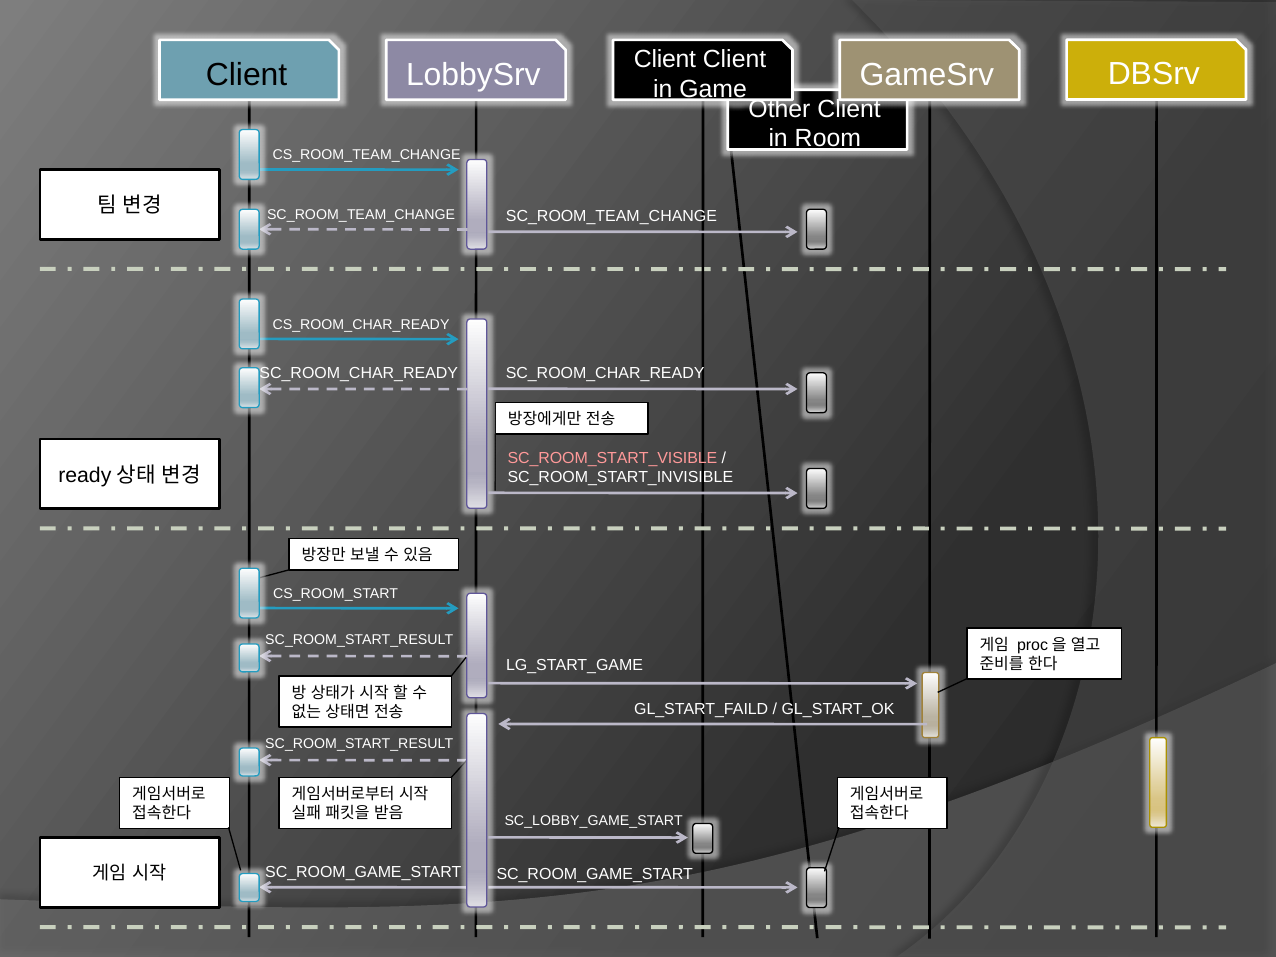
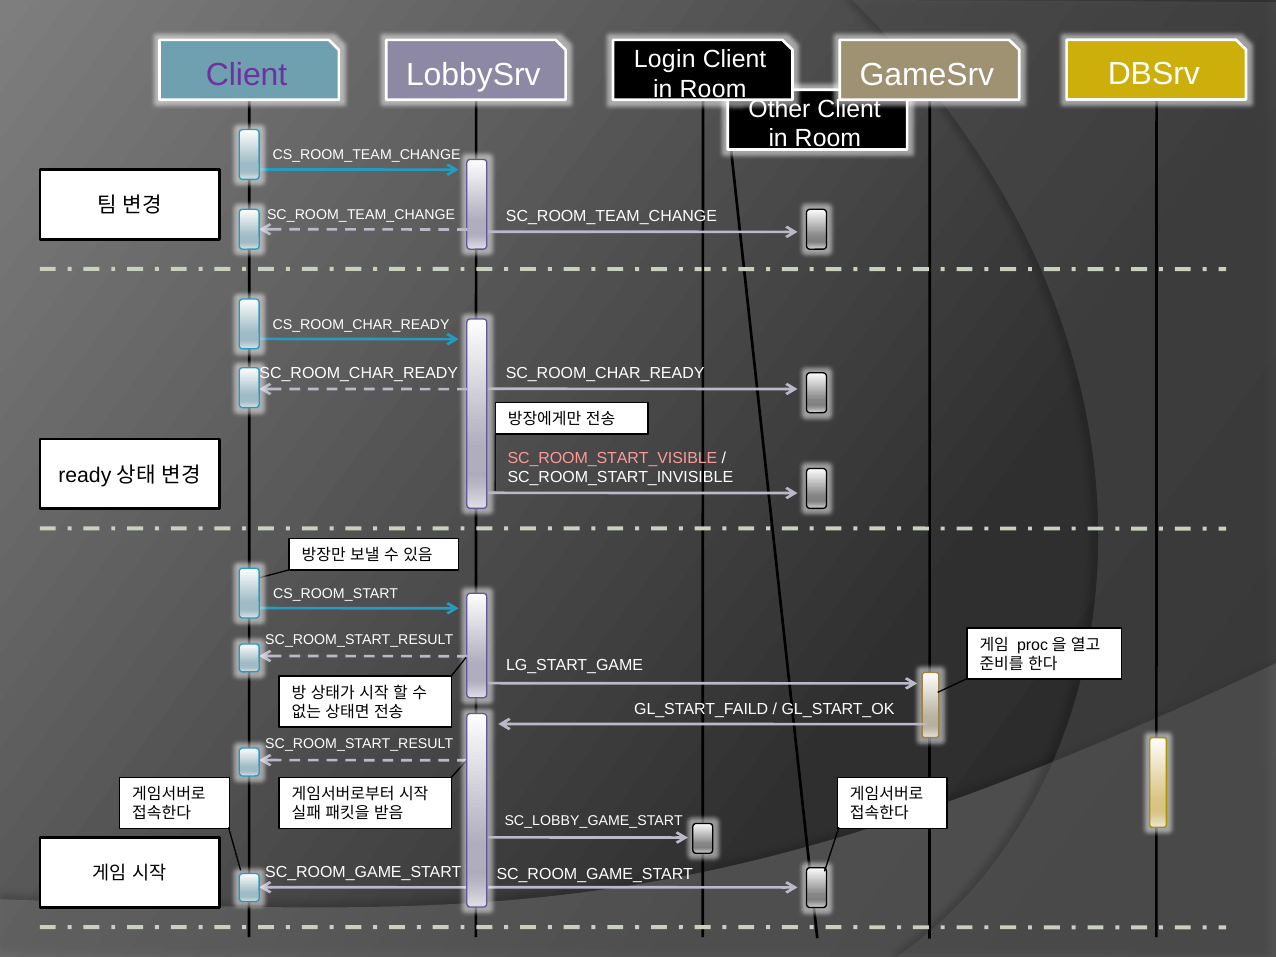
Client: Client -> Login (665, 59)
Client colour: black -> purple (247, 75)
Game: Game -> Room (713, 89)
